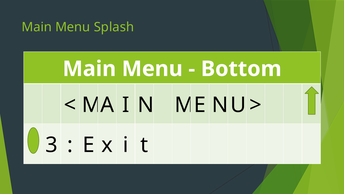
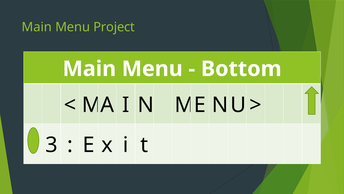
Splash: Splash -> Project (114, 27)
